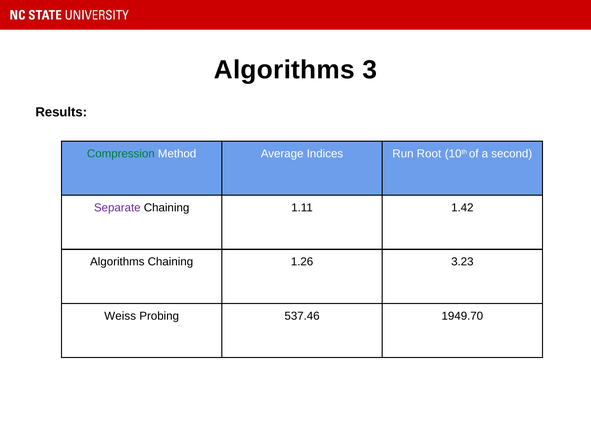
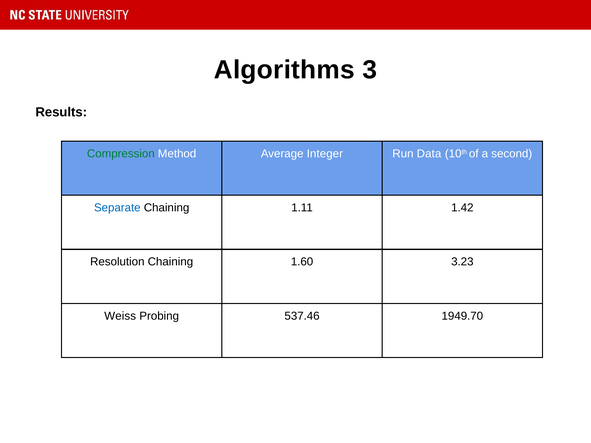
Indices: Indices -> Integer (325, 154)
Root: Root -> Data (429, 154)
Separate colour: purple -> blue (117, 208)
Algorithms: Algorithms -> Resolution (117, 262)
1.26: 1.26 -> 1.60 (302, 262)
